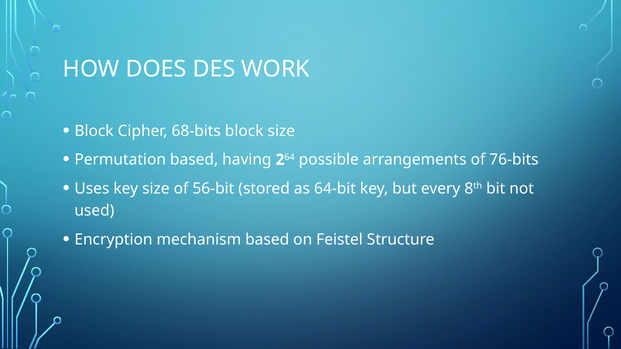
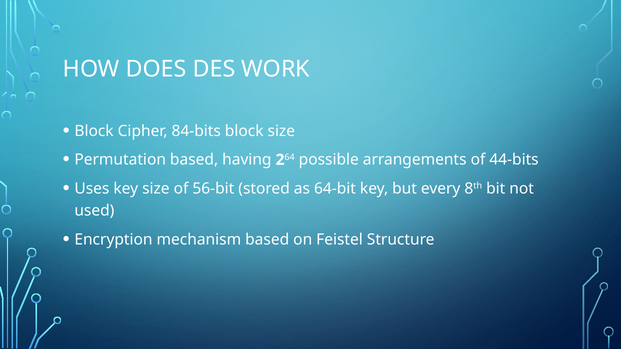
68-bits: 68-bits -> 84-bits (196, 131)
76-bits: 76-bits -> 44-bits (514, 160)
